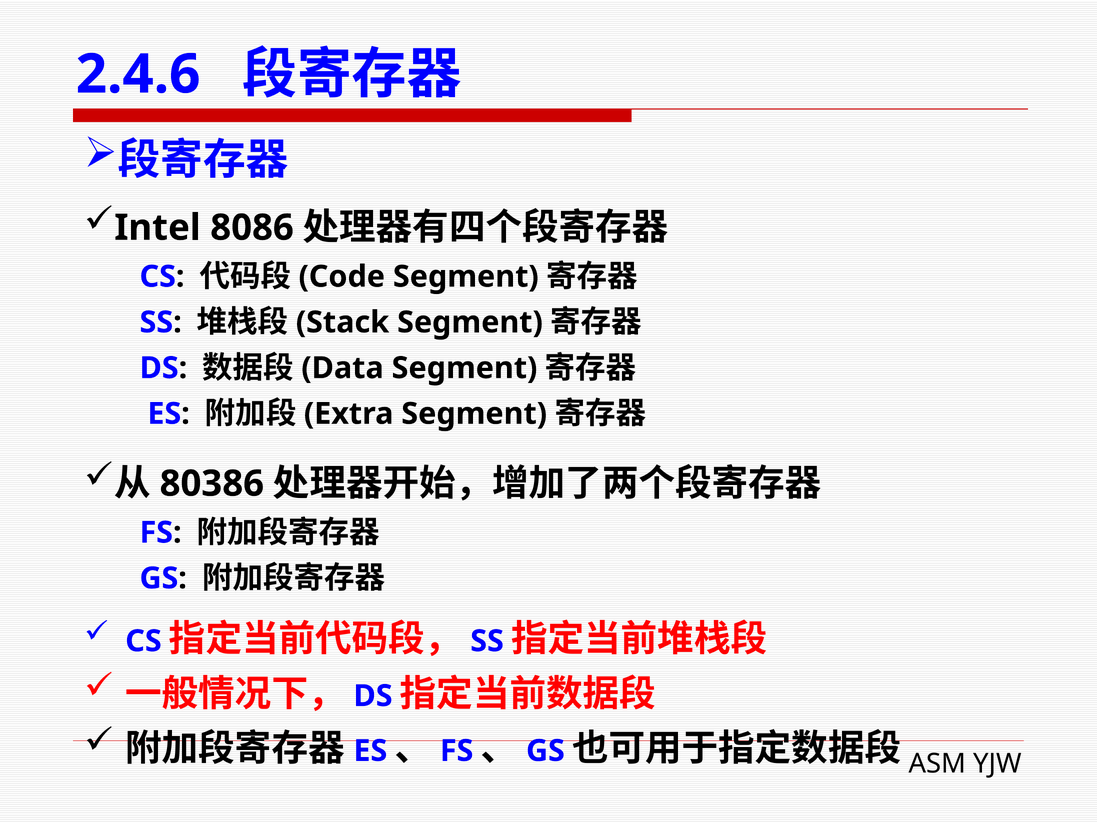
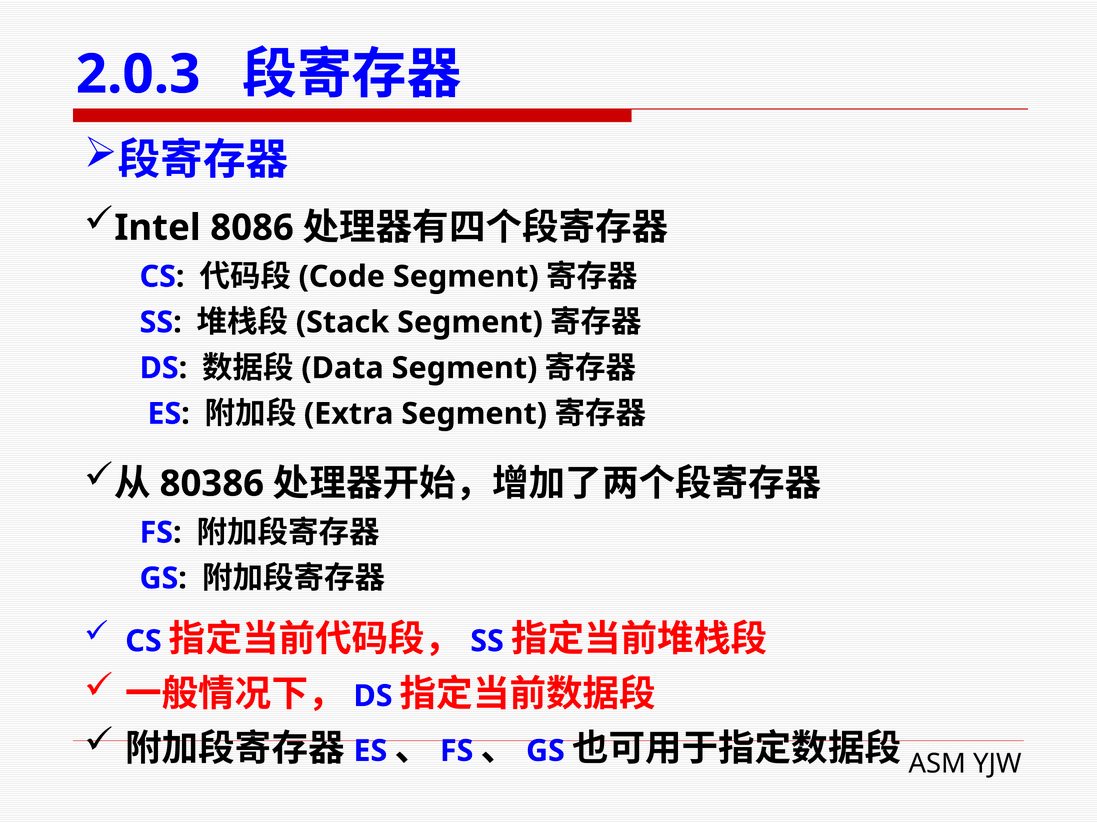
2.4.6: 2.4.6 -> 2.0.3 (138, 74)
